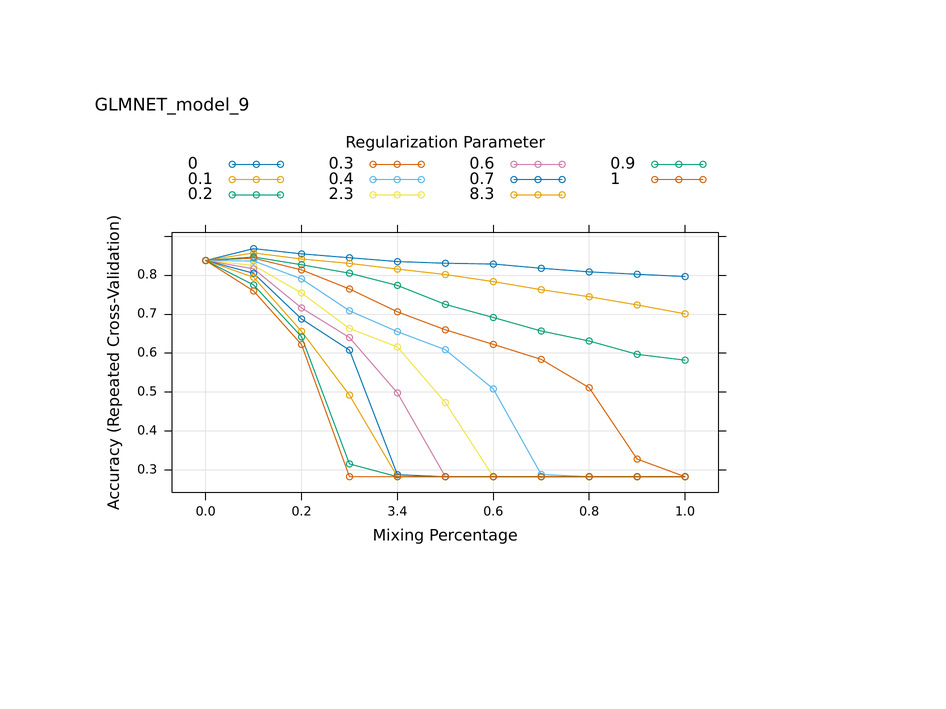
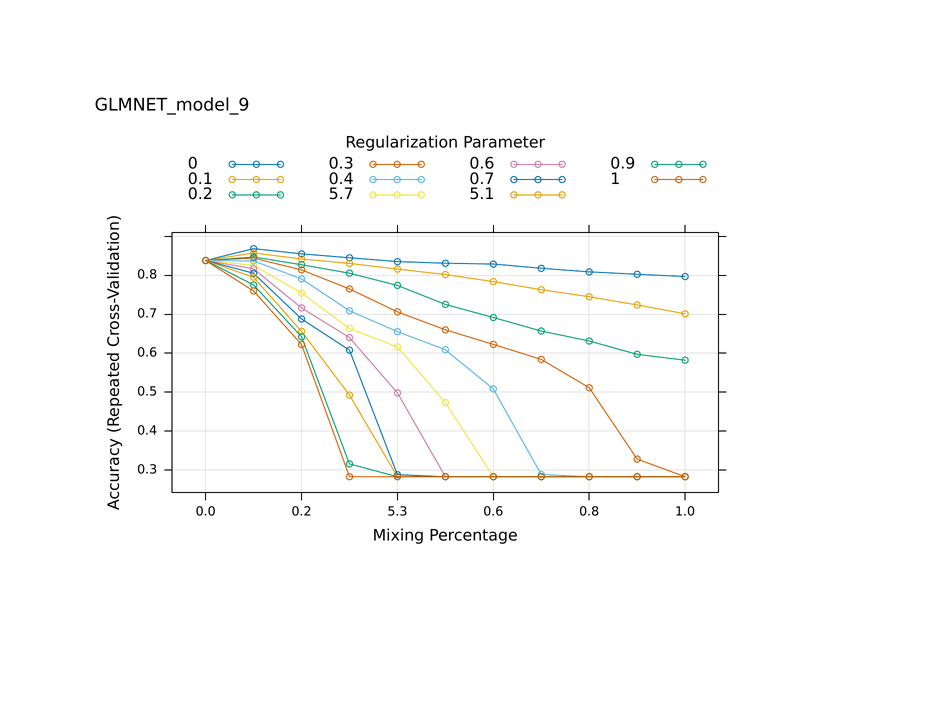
2.3: 2.3 -> 5.7 (341, 194)
8.3: 8.3 -> 5.1 (482, 194)
3.4: 3.4 -> 5.3 (397, 512)
